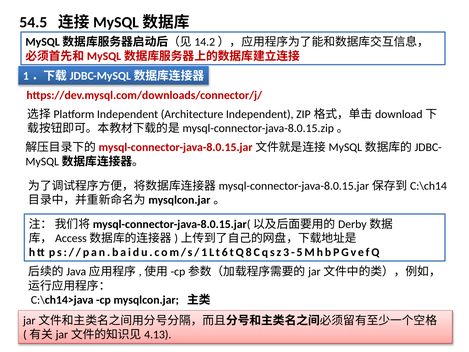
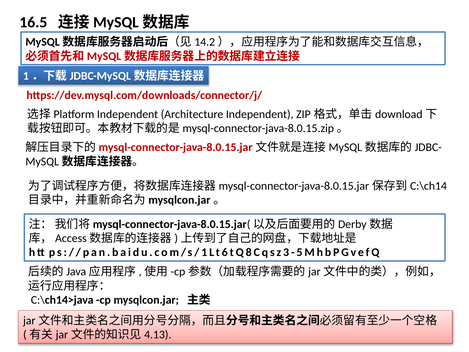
54.5: 54.5 -> 16.5 (33, 22)
